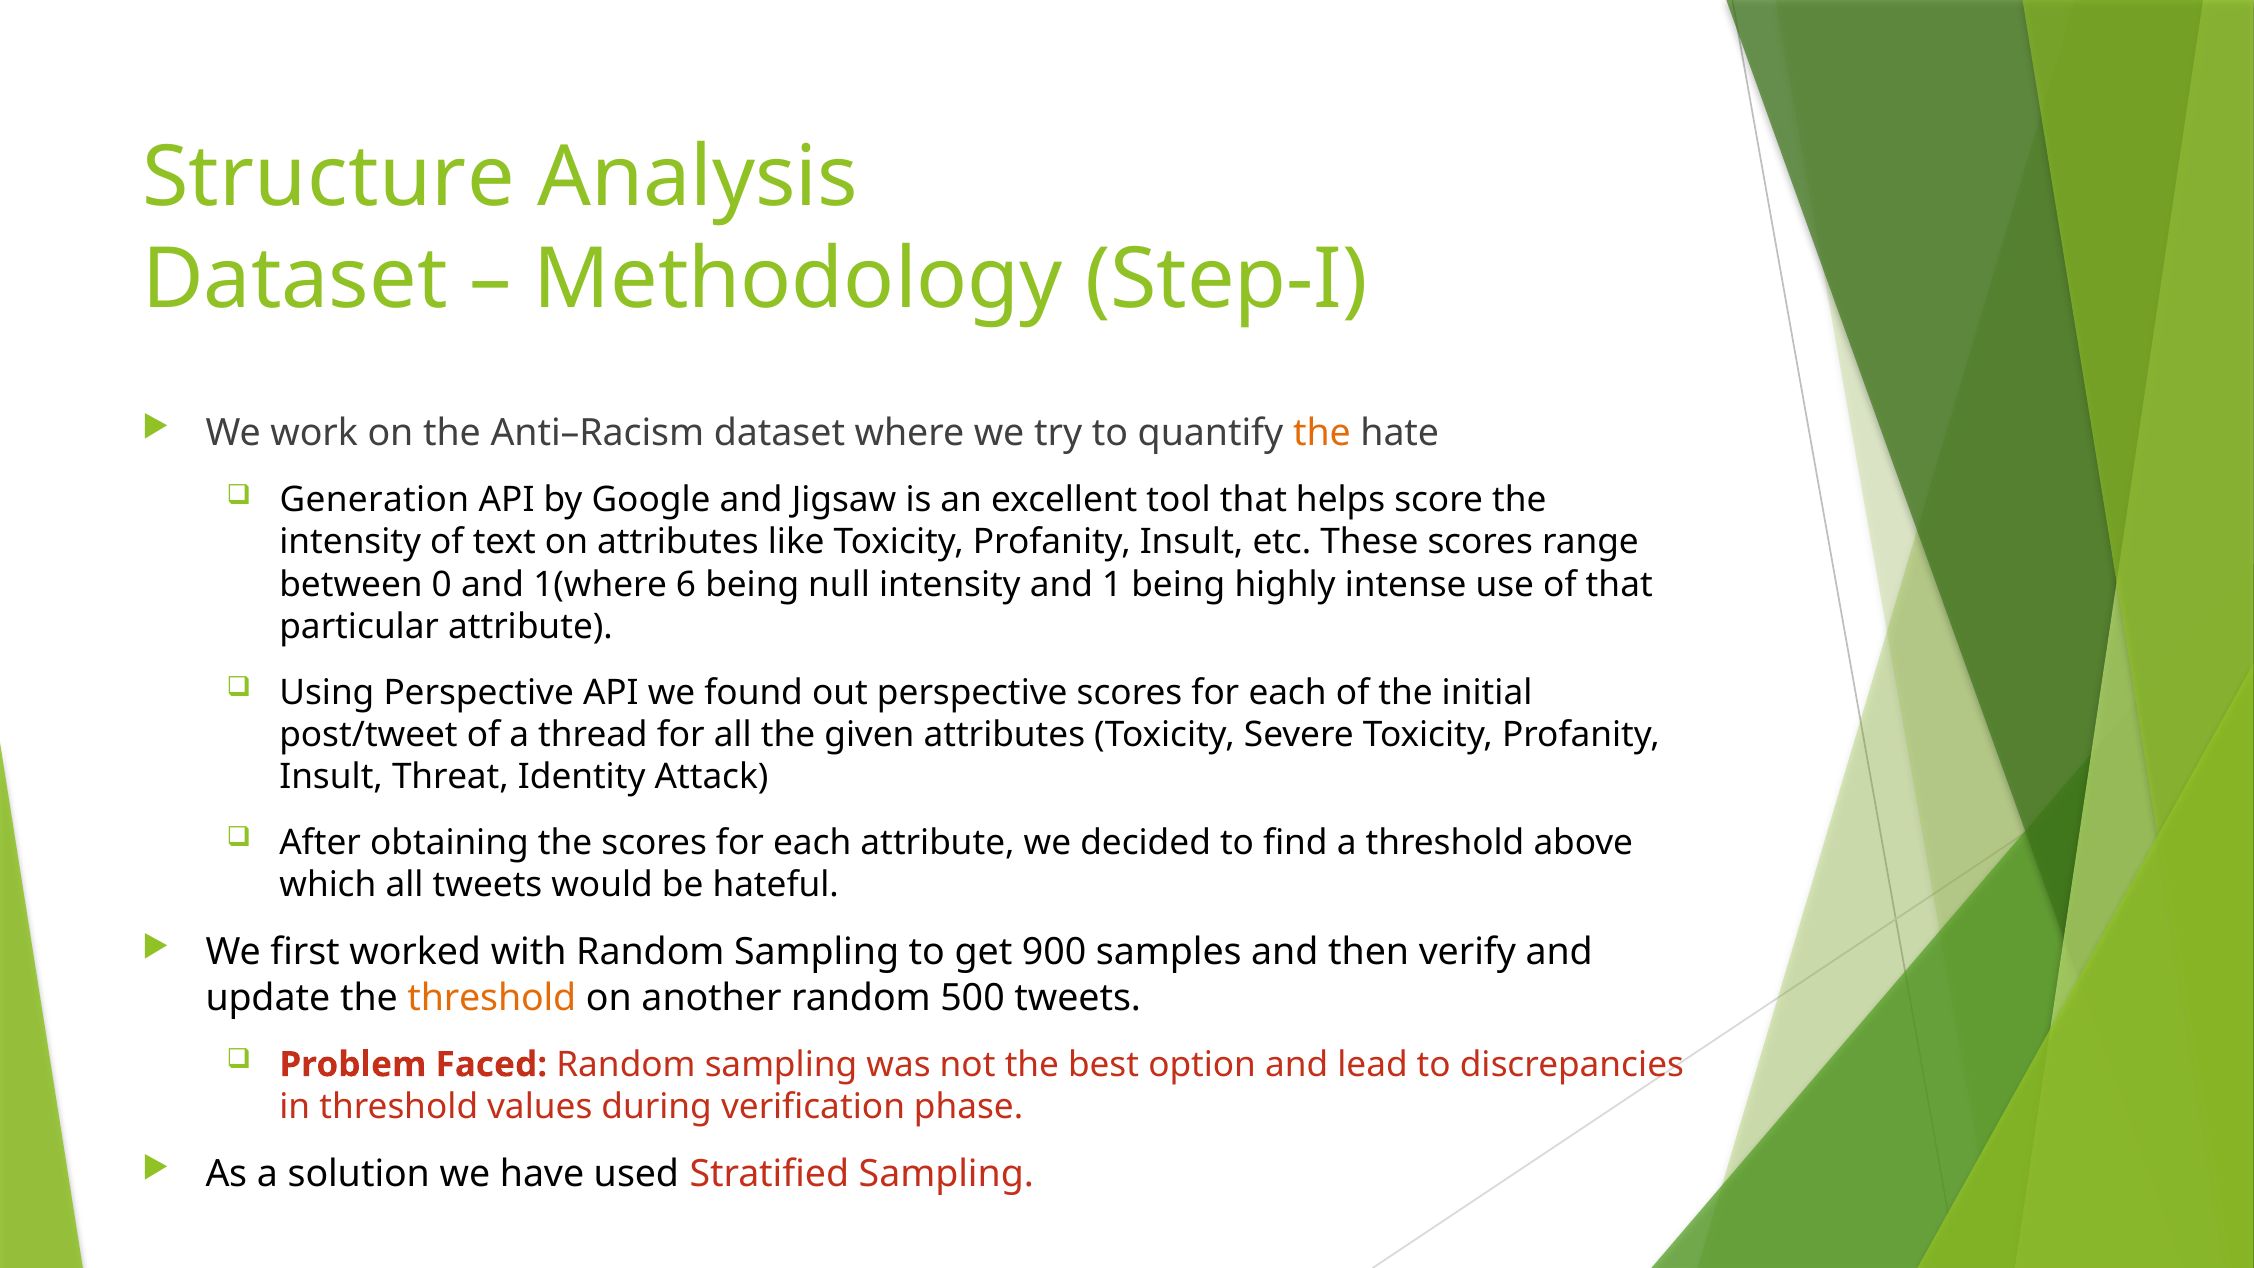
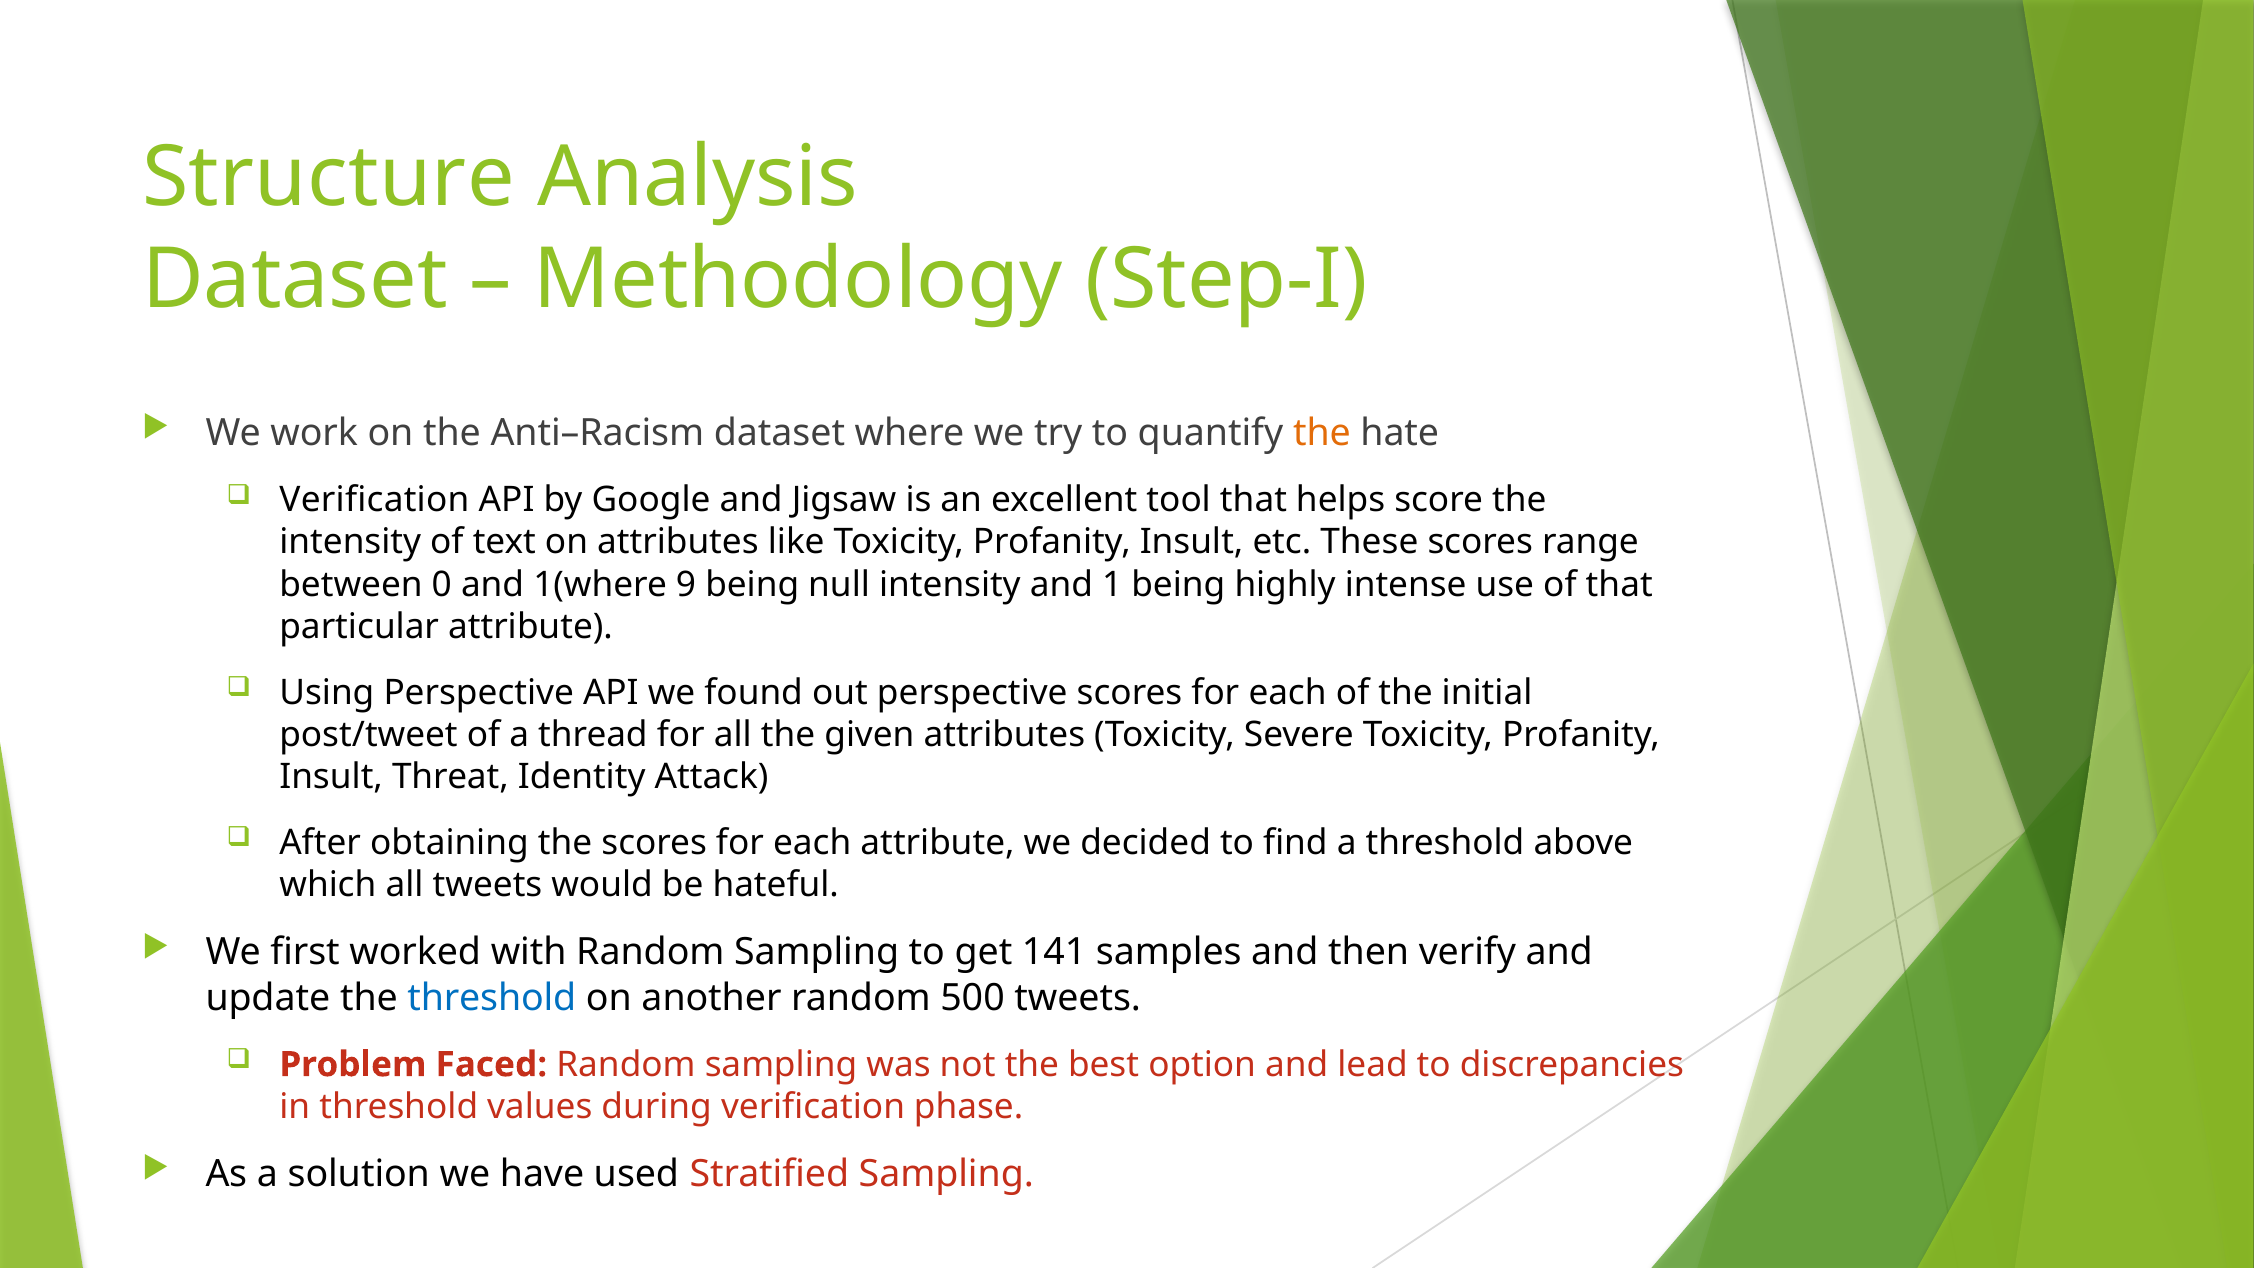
Generation: Generation -> Verification (374, 500)
6: 6 -> 9 (686, 585)
900: 900 -> 141 (1054, 952)
threshold colour: orange -> blue (492, 998)
